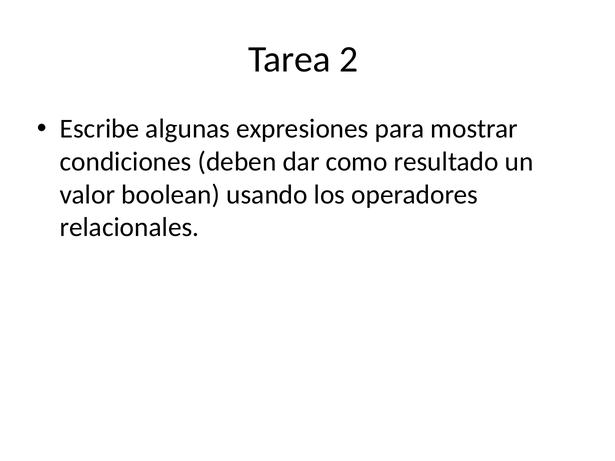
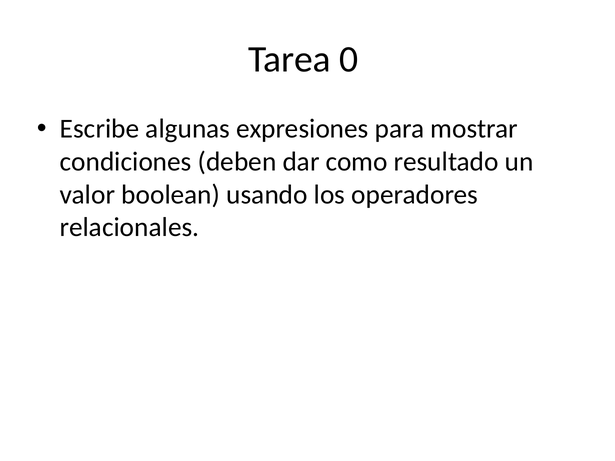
2: 2 -> 0 (349, 60)
